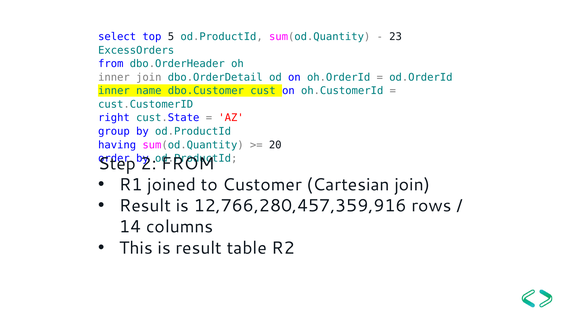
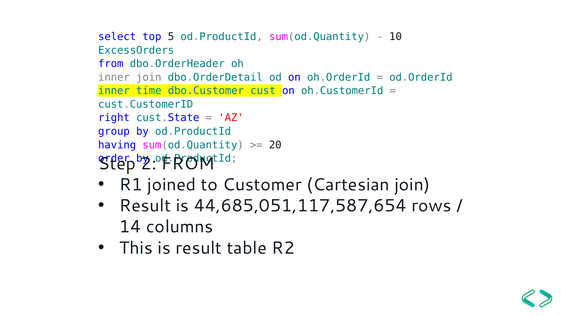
23: 23 -> 10 (396, 37)
name: name -> time (149, 91)
12,766,280,457,359,916: 12,766,280,457,359,916 -> 44,685,051,117,587,654 (300, 206)
